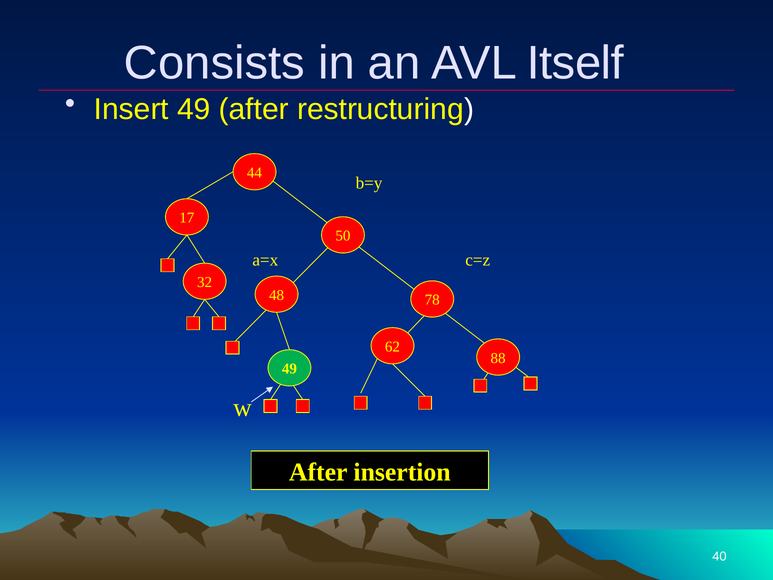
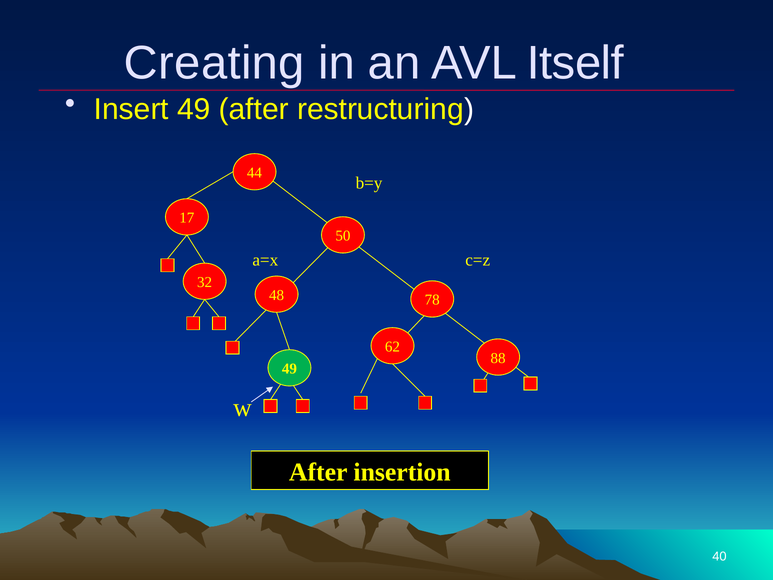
Consists: Consists -> Creating (214, 63)
